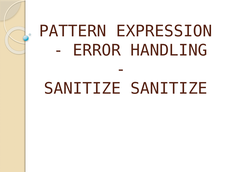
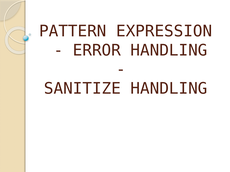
SANITIZE SANITIZE: SANITIZE -> HANDLING (169, 89)
